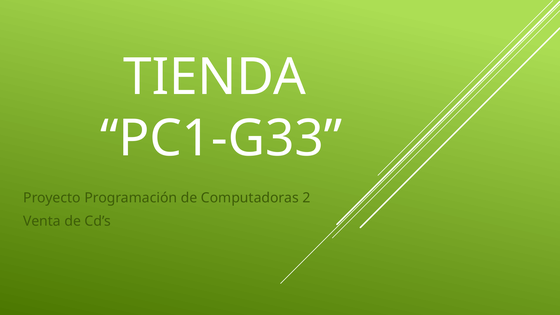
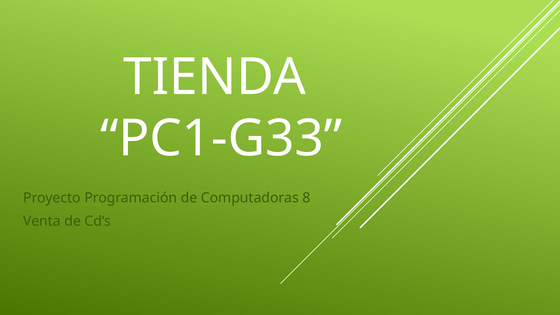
2: 2 -> 8 (306, 198)
